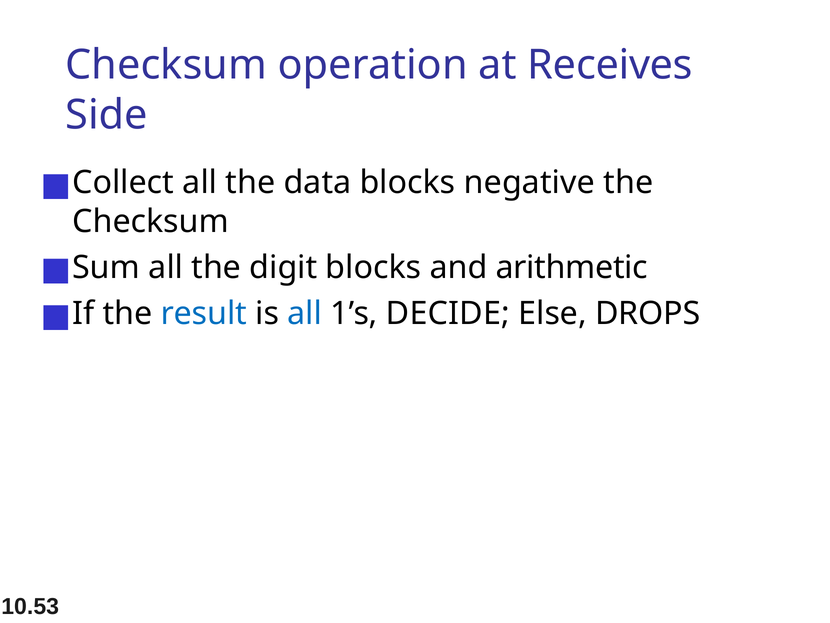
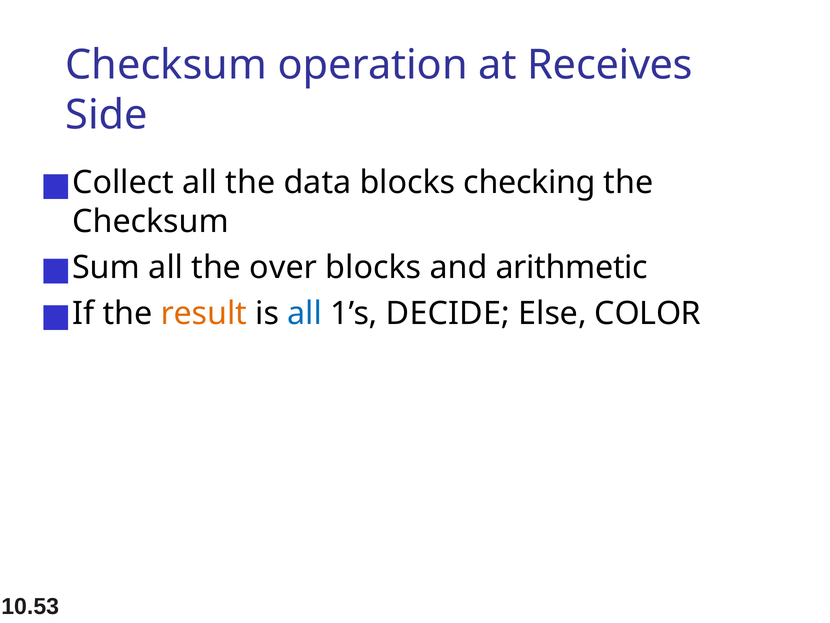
negative: negative -> checking (530, 182)
digit: digit -> over (283, 267)
result colour: blue -> orange (204, 314)
DROPS: DROPS -> COLOR (648, 314)
